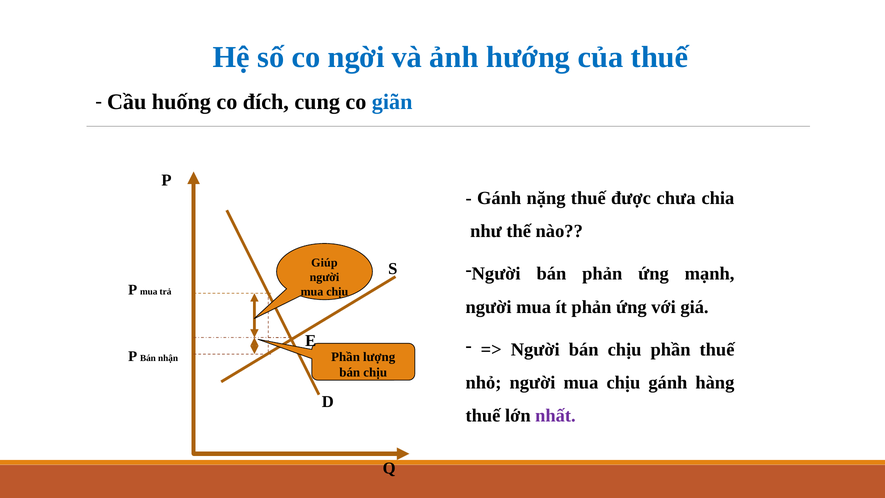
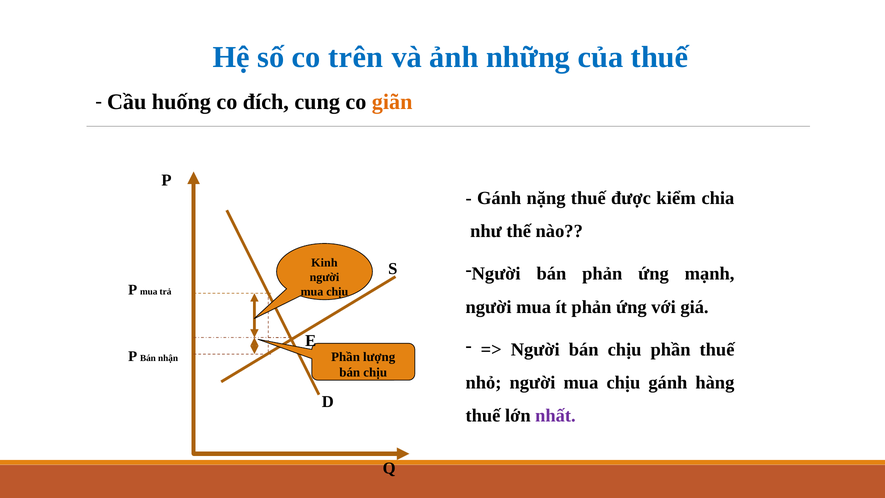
ngời: ngời -> trên (356, 57)
hướng: hướng -> những (528, 57)
giãn colour: blue -> orange (392, 102)
chưa: chưa -> kiểm (676, 198)
Giúp: Giúp -> Kinh (324, 263)
